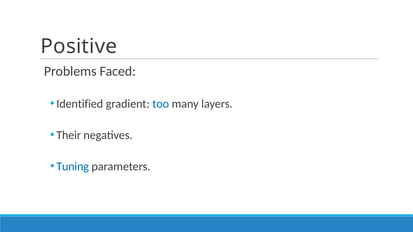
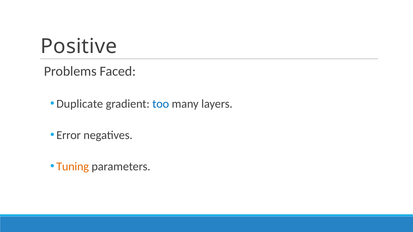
Identified: Identified -> Duplicate (80, 104)
Their: Their -> Error (69, 135)
Tuning colour: blue -> orange (73, 167)
